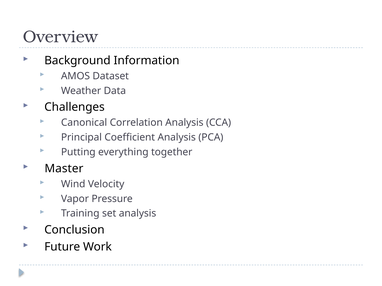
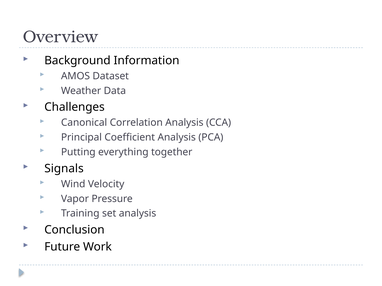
Master: Master -> Signals (64, 169)
